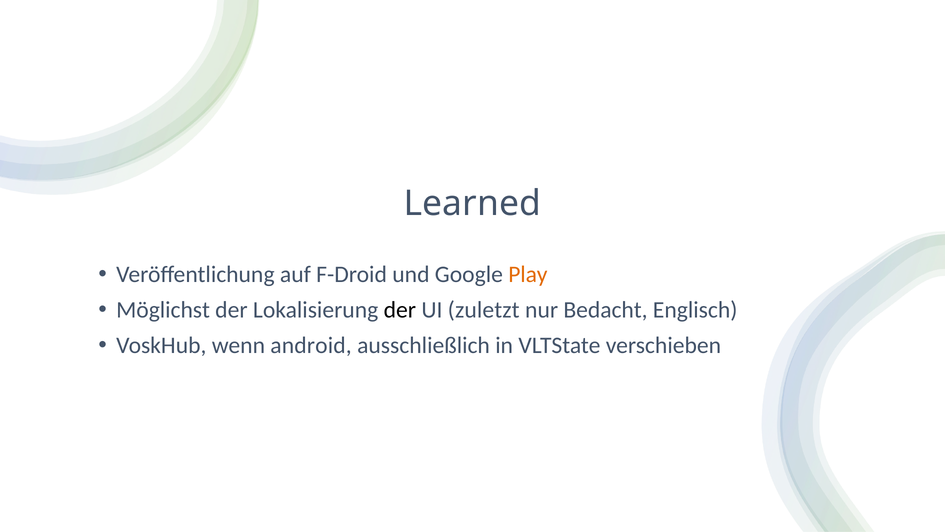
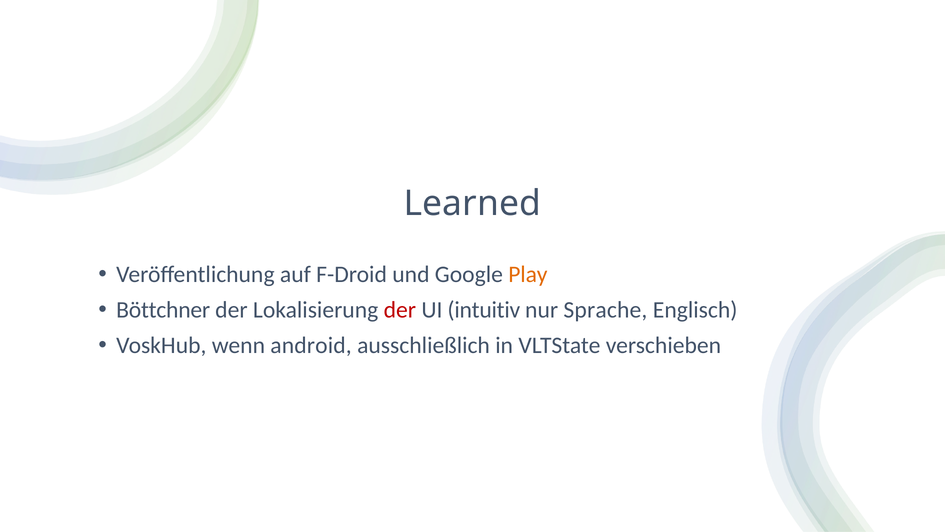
Möglichst: Möglichst -> Böttchner (163, 310)
der colour: black -> red (400, 310)
zuletzt: zuletzt -> intuitiv (484, 310)
Bedacht: Bedacht -> Sprache (605, 310)
